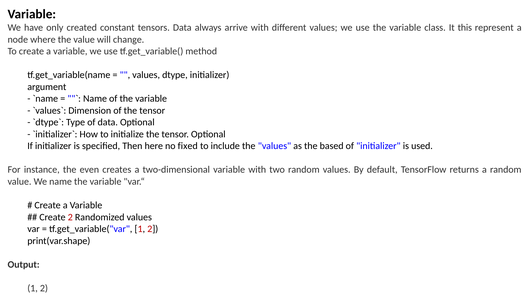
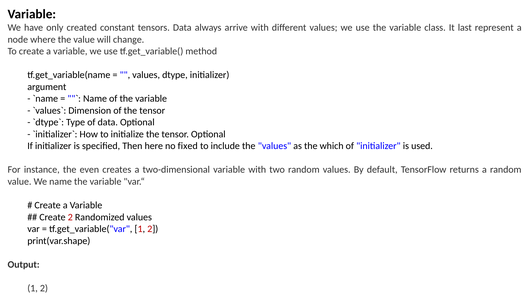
this: this -> last (465, 28)
based: based -> which (332, 146)
